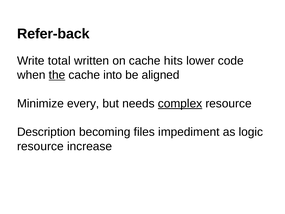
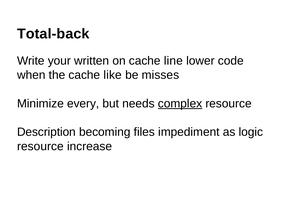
Refer-back: Refer-back -> Total-back (53, 34)
total: total -> your (59, 61)
hits: hits -> line (173, 61)
the underline: present -> none (57, 75)
into: into -> like (113, 75)
aligned: aligned -> misses (160, 75)
